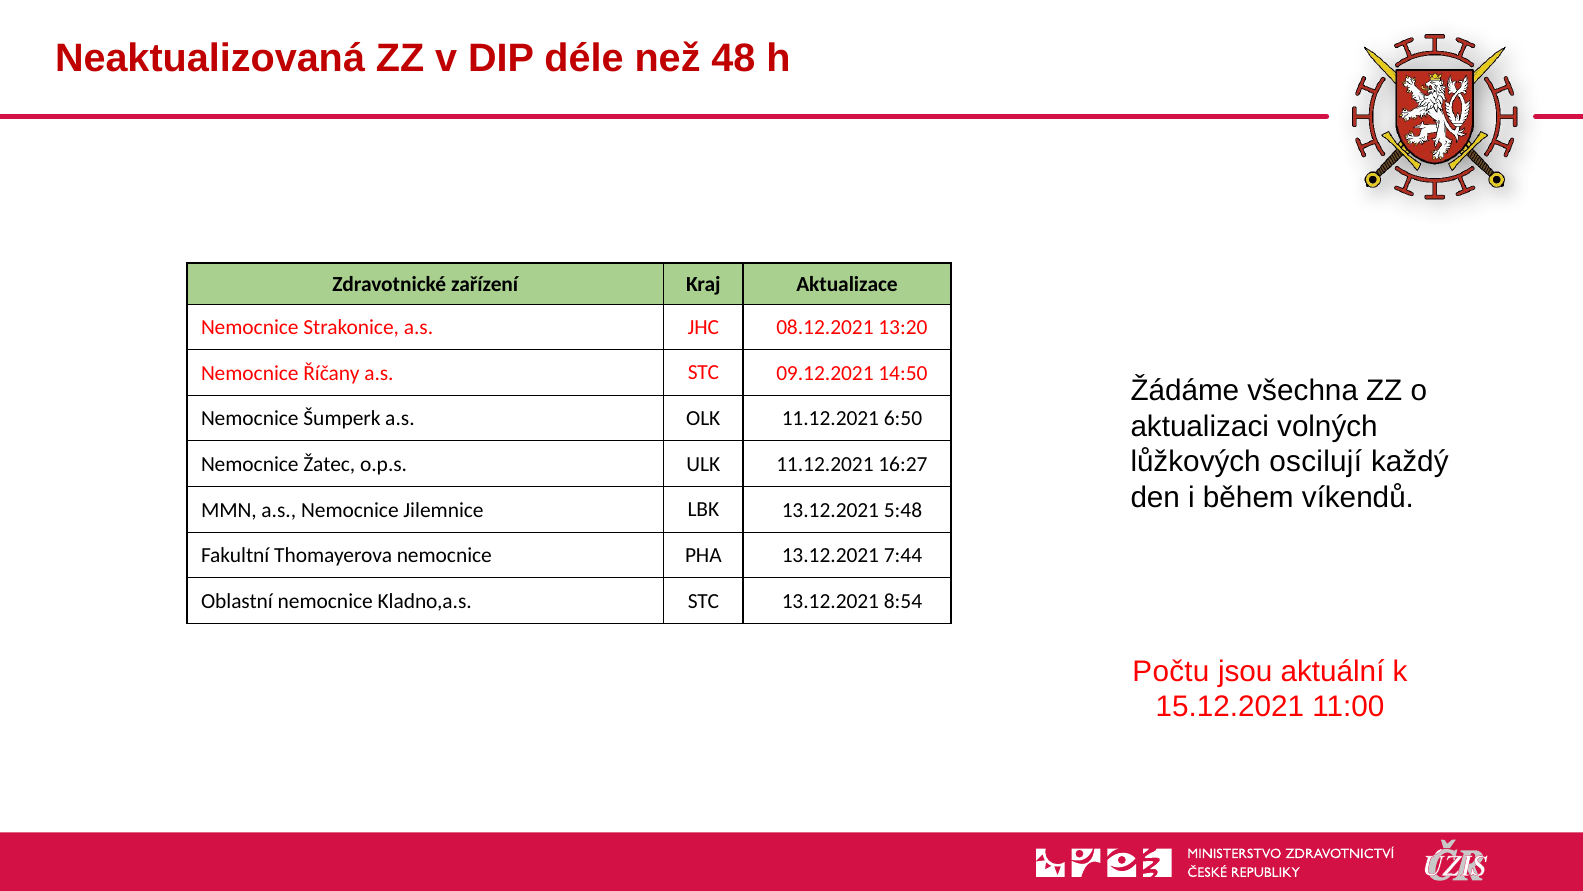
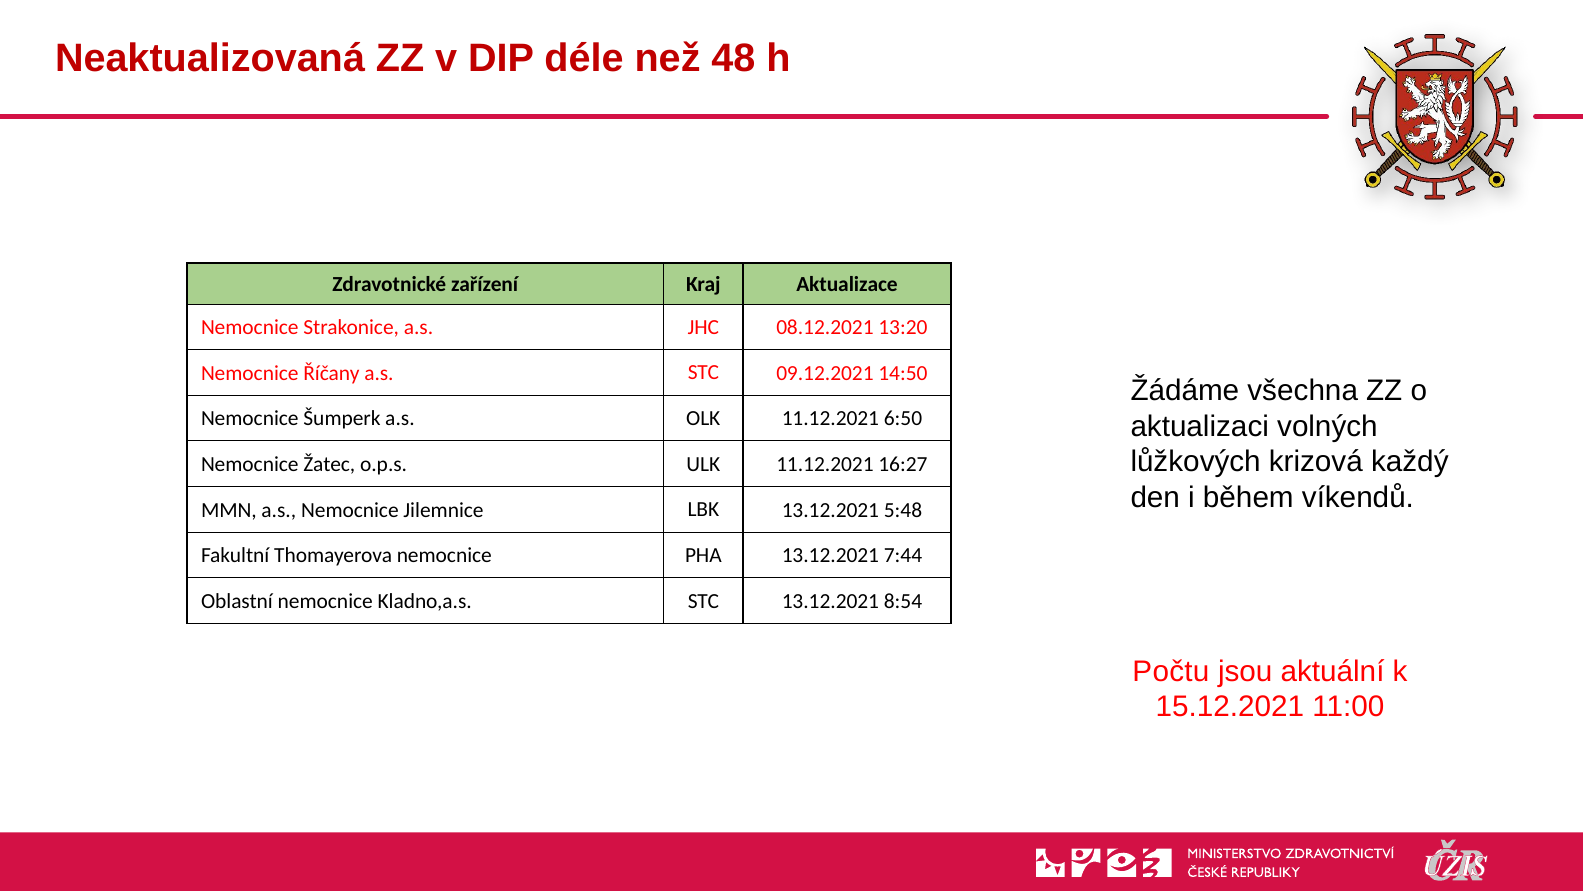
oscilují: oscilují -> krizová (1316, 462)
